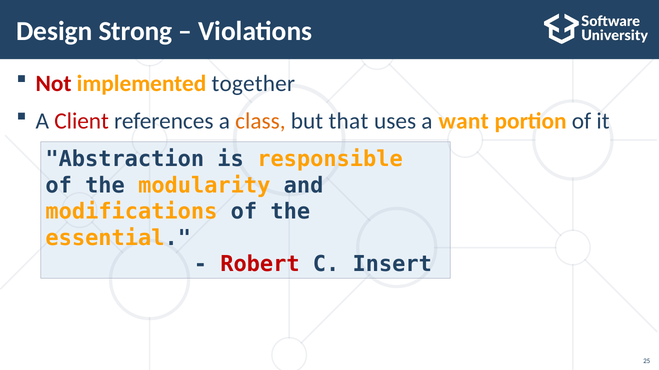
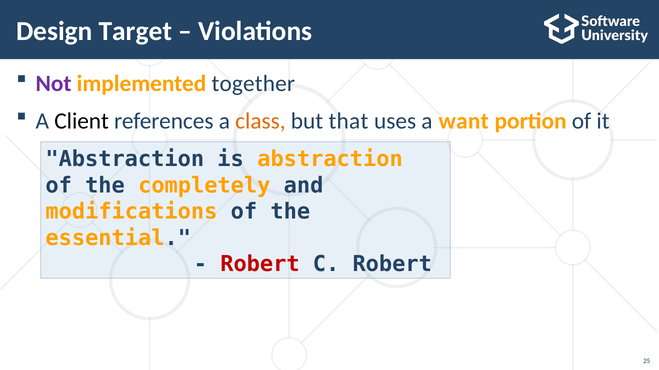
Strong: Strong -> Target (135, 31)
Not colour: red -> purple (54, 84)
Client colour: red -> black (82, 121)
is responsible: responsible -> abstraction (330, 159)
modularity: modularity -> completely (204, 186)
C Insert: Insert -> Robert (392, 265)
